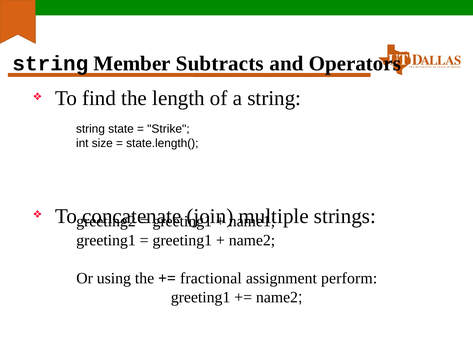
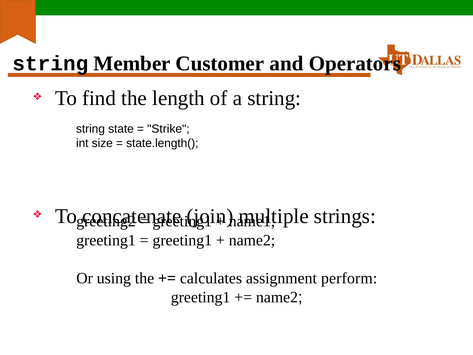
Subtracts: Subtracts -> Customer (220, 64)
fractional: fractional -> calculates (211, 278)
